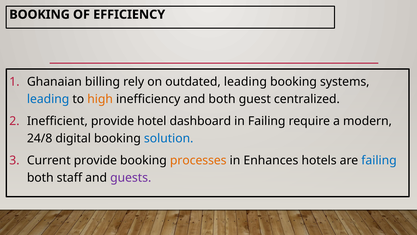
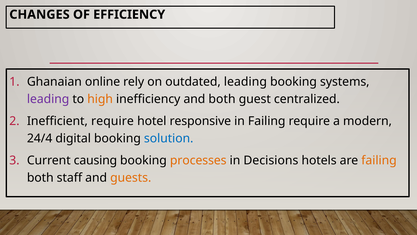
BOOKING: BOOKING -> CHANGES (39, 15)
billing: billing -> online (103, 82)
leading colour: blue -> purple (48, 99)
Inefficient provide: provide -> require (112, 121)
dashboard: dashboard -> responsive (200, 121)
24/8: 24/8 -> 24/4 (40, 138)
Current provide: provide -> causing (95, 160)
Enhances: Enhances -> Decisions (271, 160)
failing colour: blue -> orange (379, 160)
guests colour: purple -> orange (131, 178)
